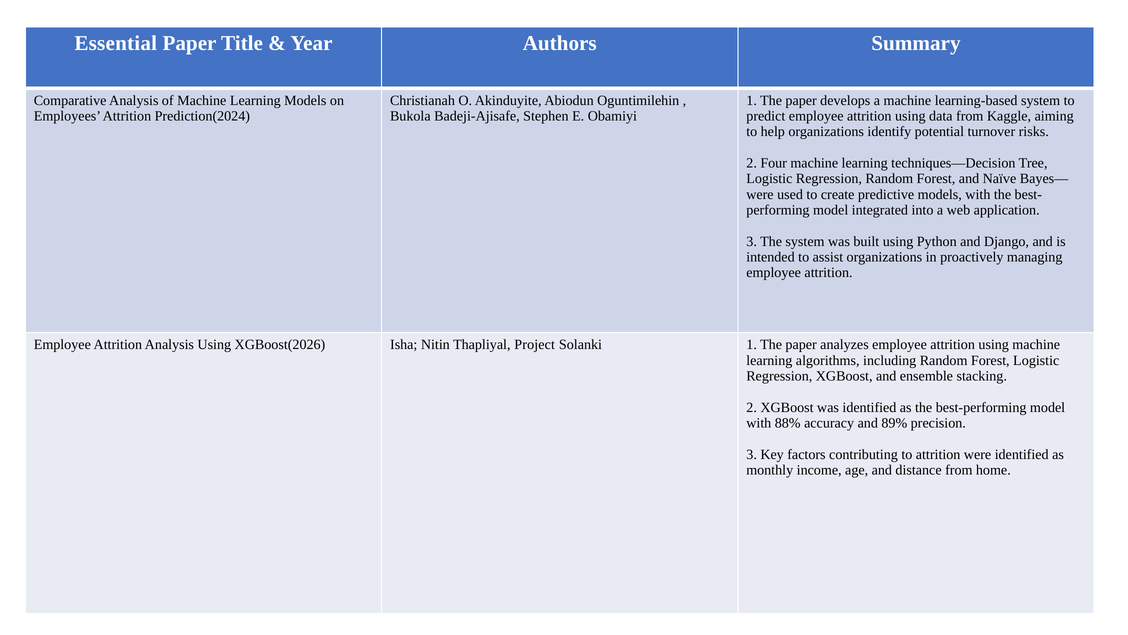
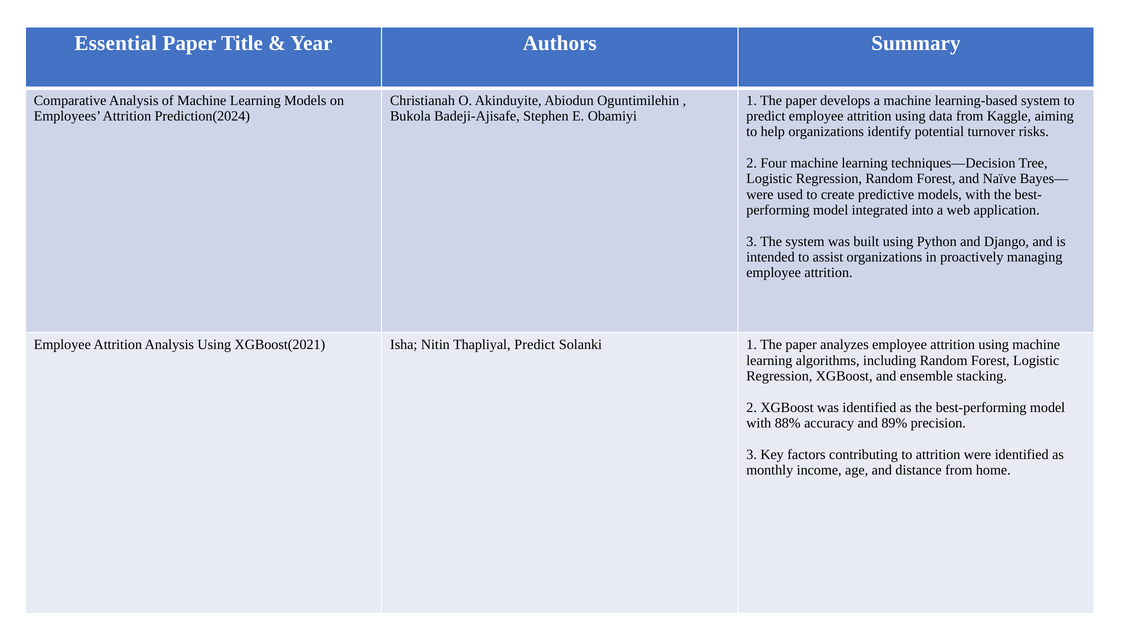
XGBoost(2026: XGBoost(2026 -> XGBoost(2021 (280, 344)
Thapliyal Project: Project -> Predict (535, 344)
